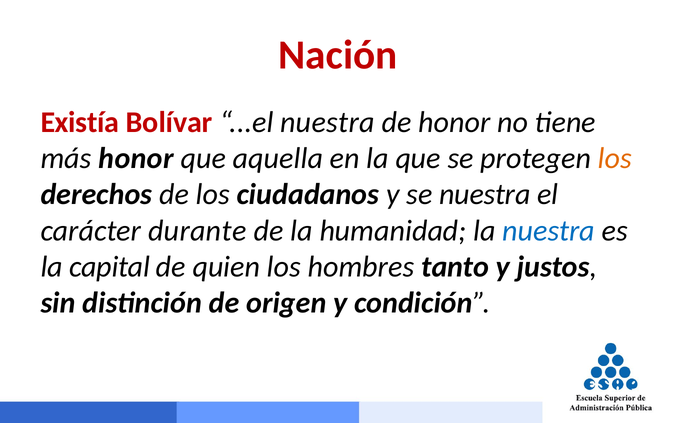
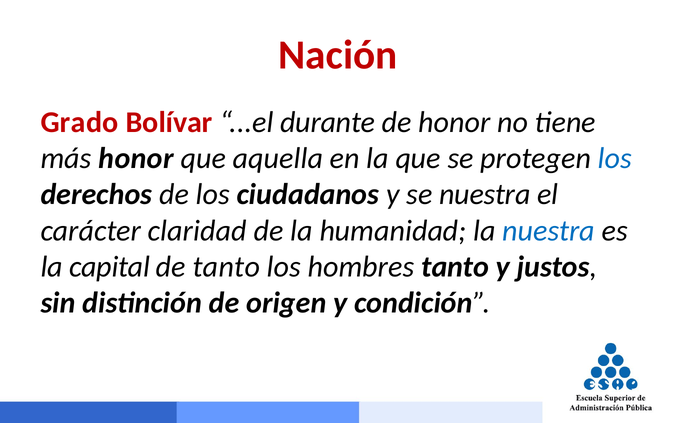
Existía: Existía -> Grado (80, 122)
...el nuestra: nuestra -> durante (328, 122)
los colour: orange -> blue (615, 158)
durante: durante -> claridad (197, 230)
de quien: quien -> tanto (226, 266)
